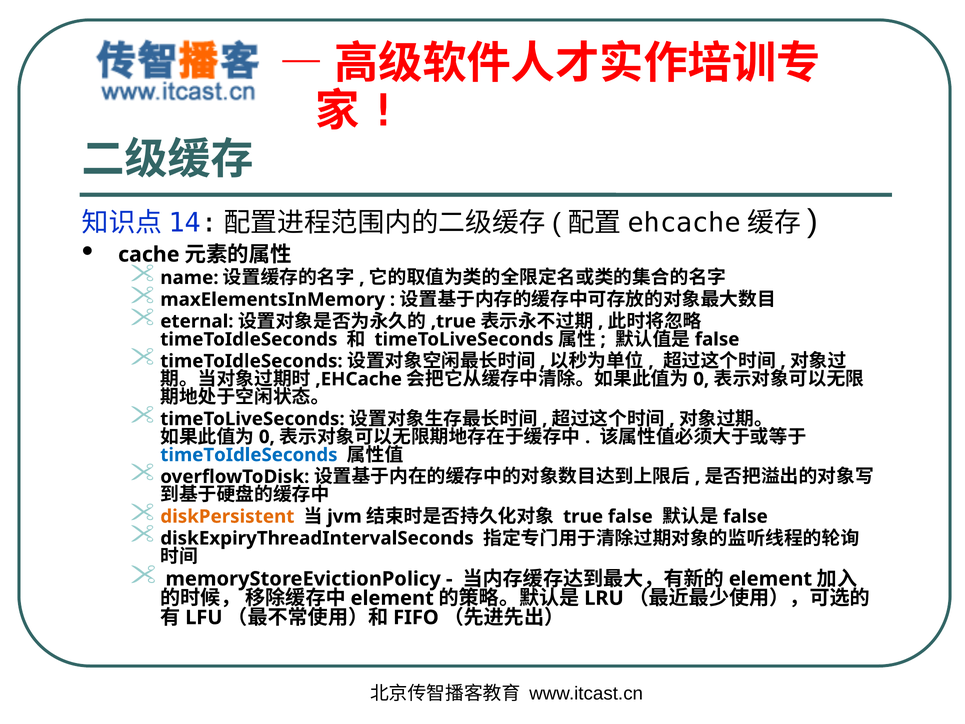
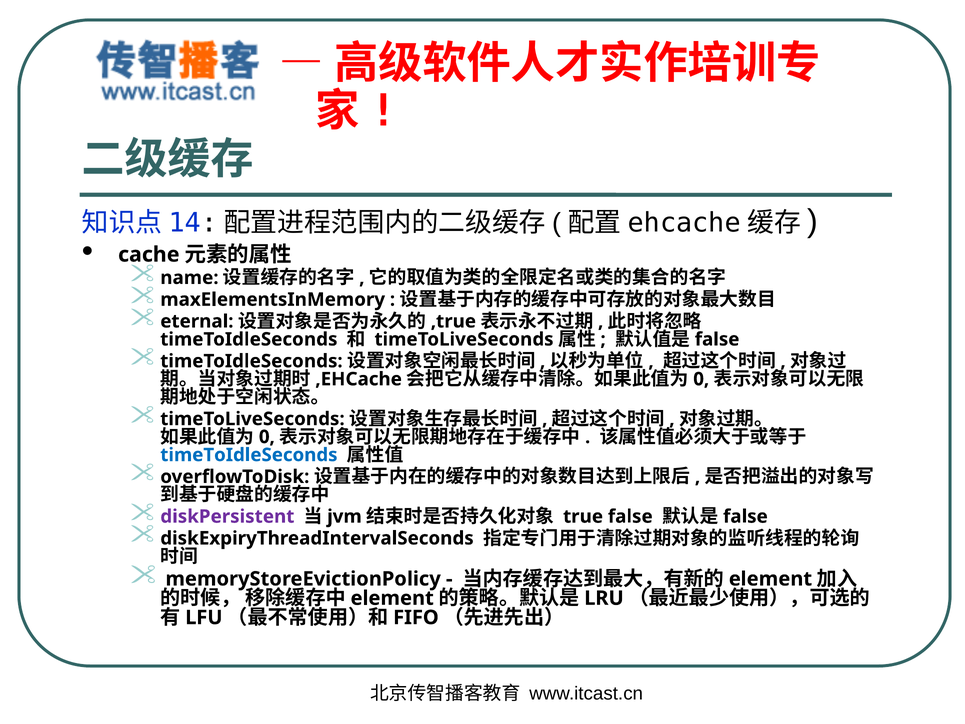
diskPersistent colour: orange -> purple (227, 516)
